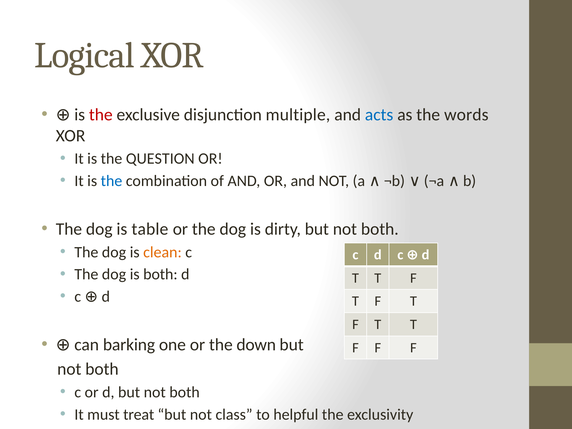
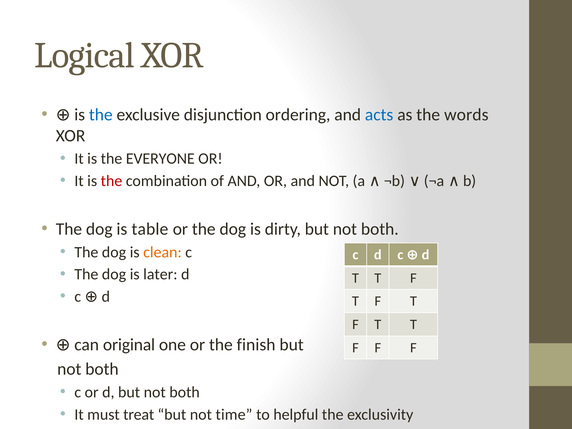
the colour: red -> blue (101, 115)
multiple: multiple -> ordering (298, 115)
QUESTION: QUESTION -> EVERYONE (160, 159)
the colour: blue -> red (112, 181)
is both: both -> later (160, 274)
barking: barking -> original (129, 345)
down: down -> finish (256, 345)
class: class -> time (234, 414)
